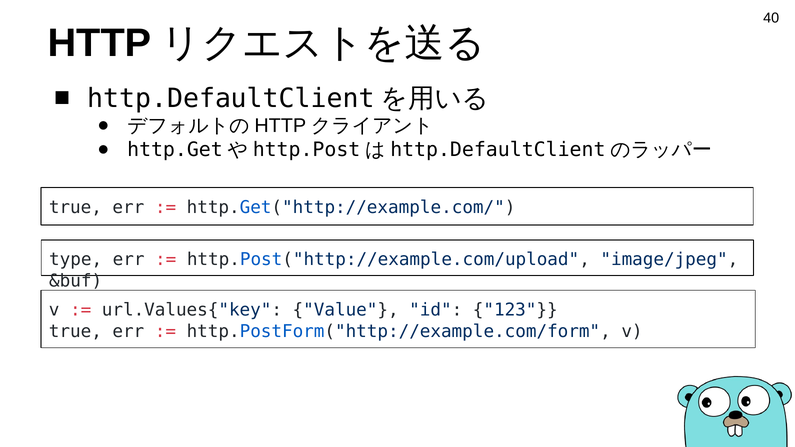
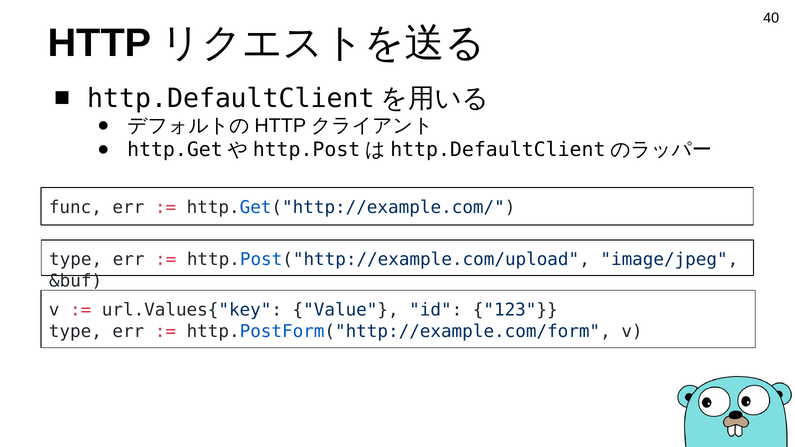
true: true -> func (75, 207)
true: true -> type (75, 331)
